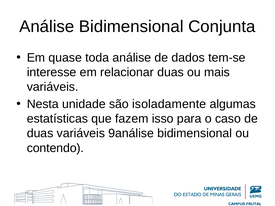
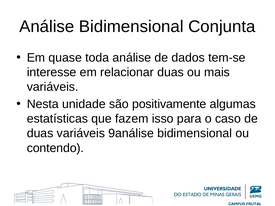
isoladamente: isoladamente -> positivamente (169, 104)
